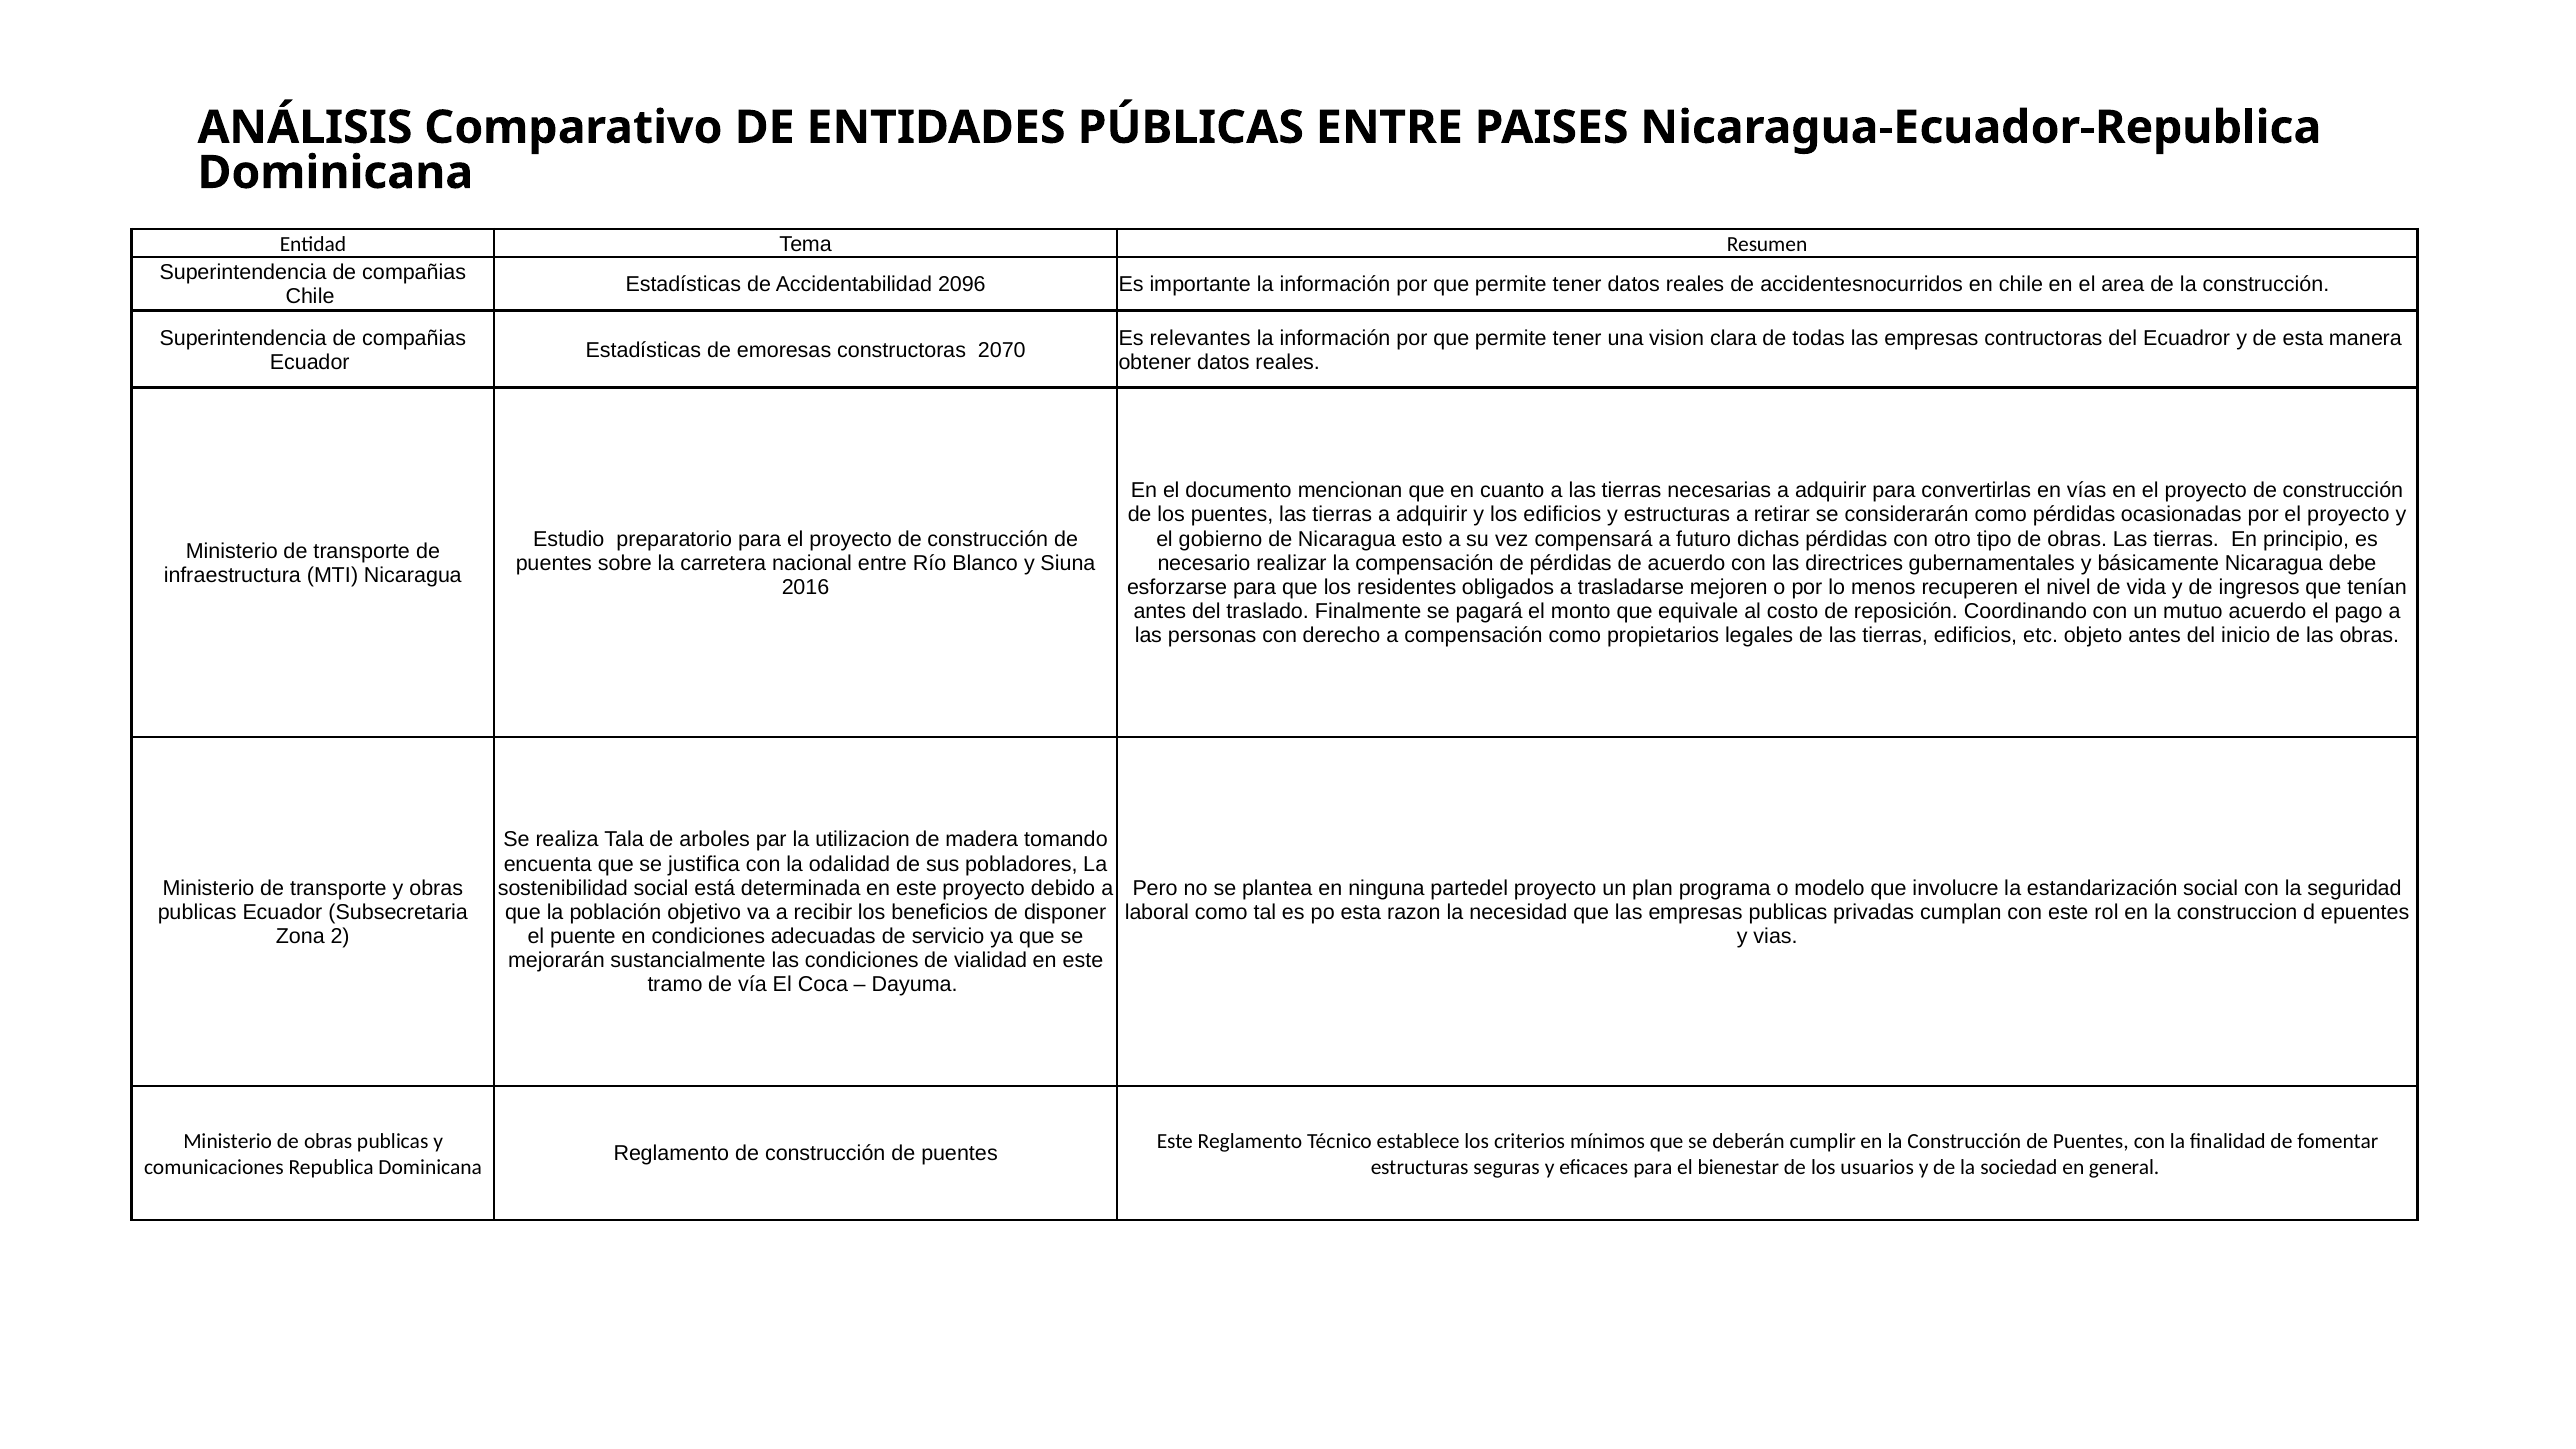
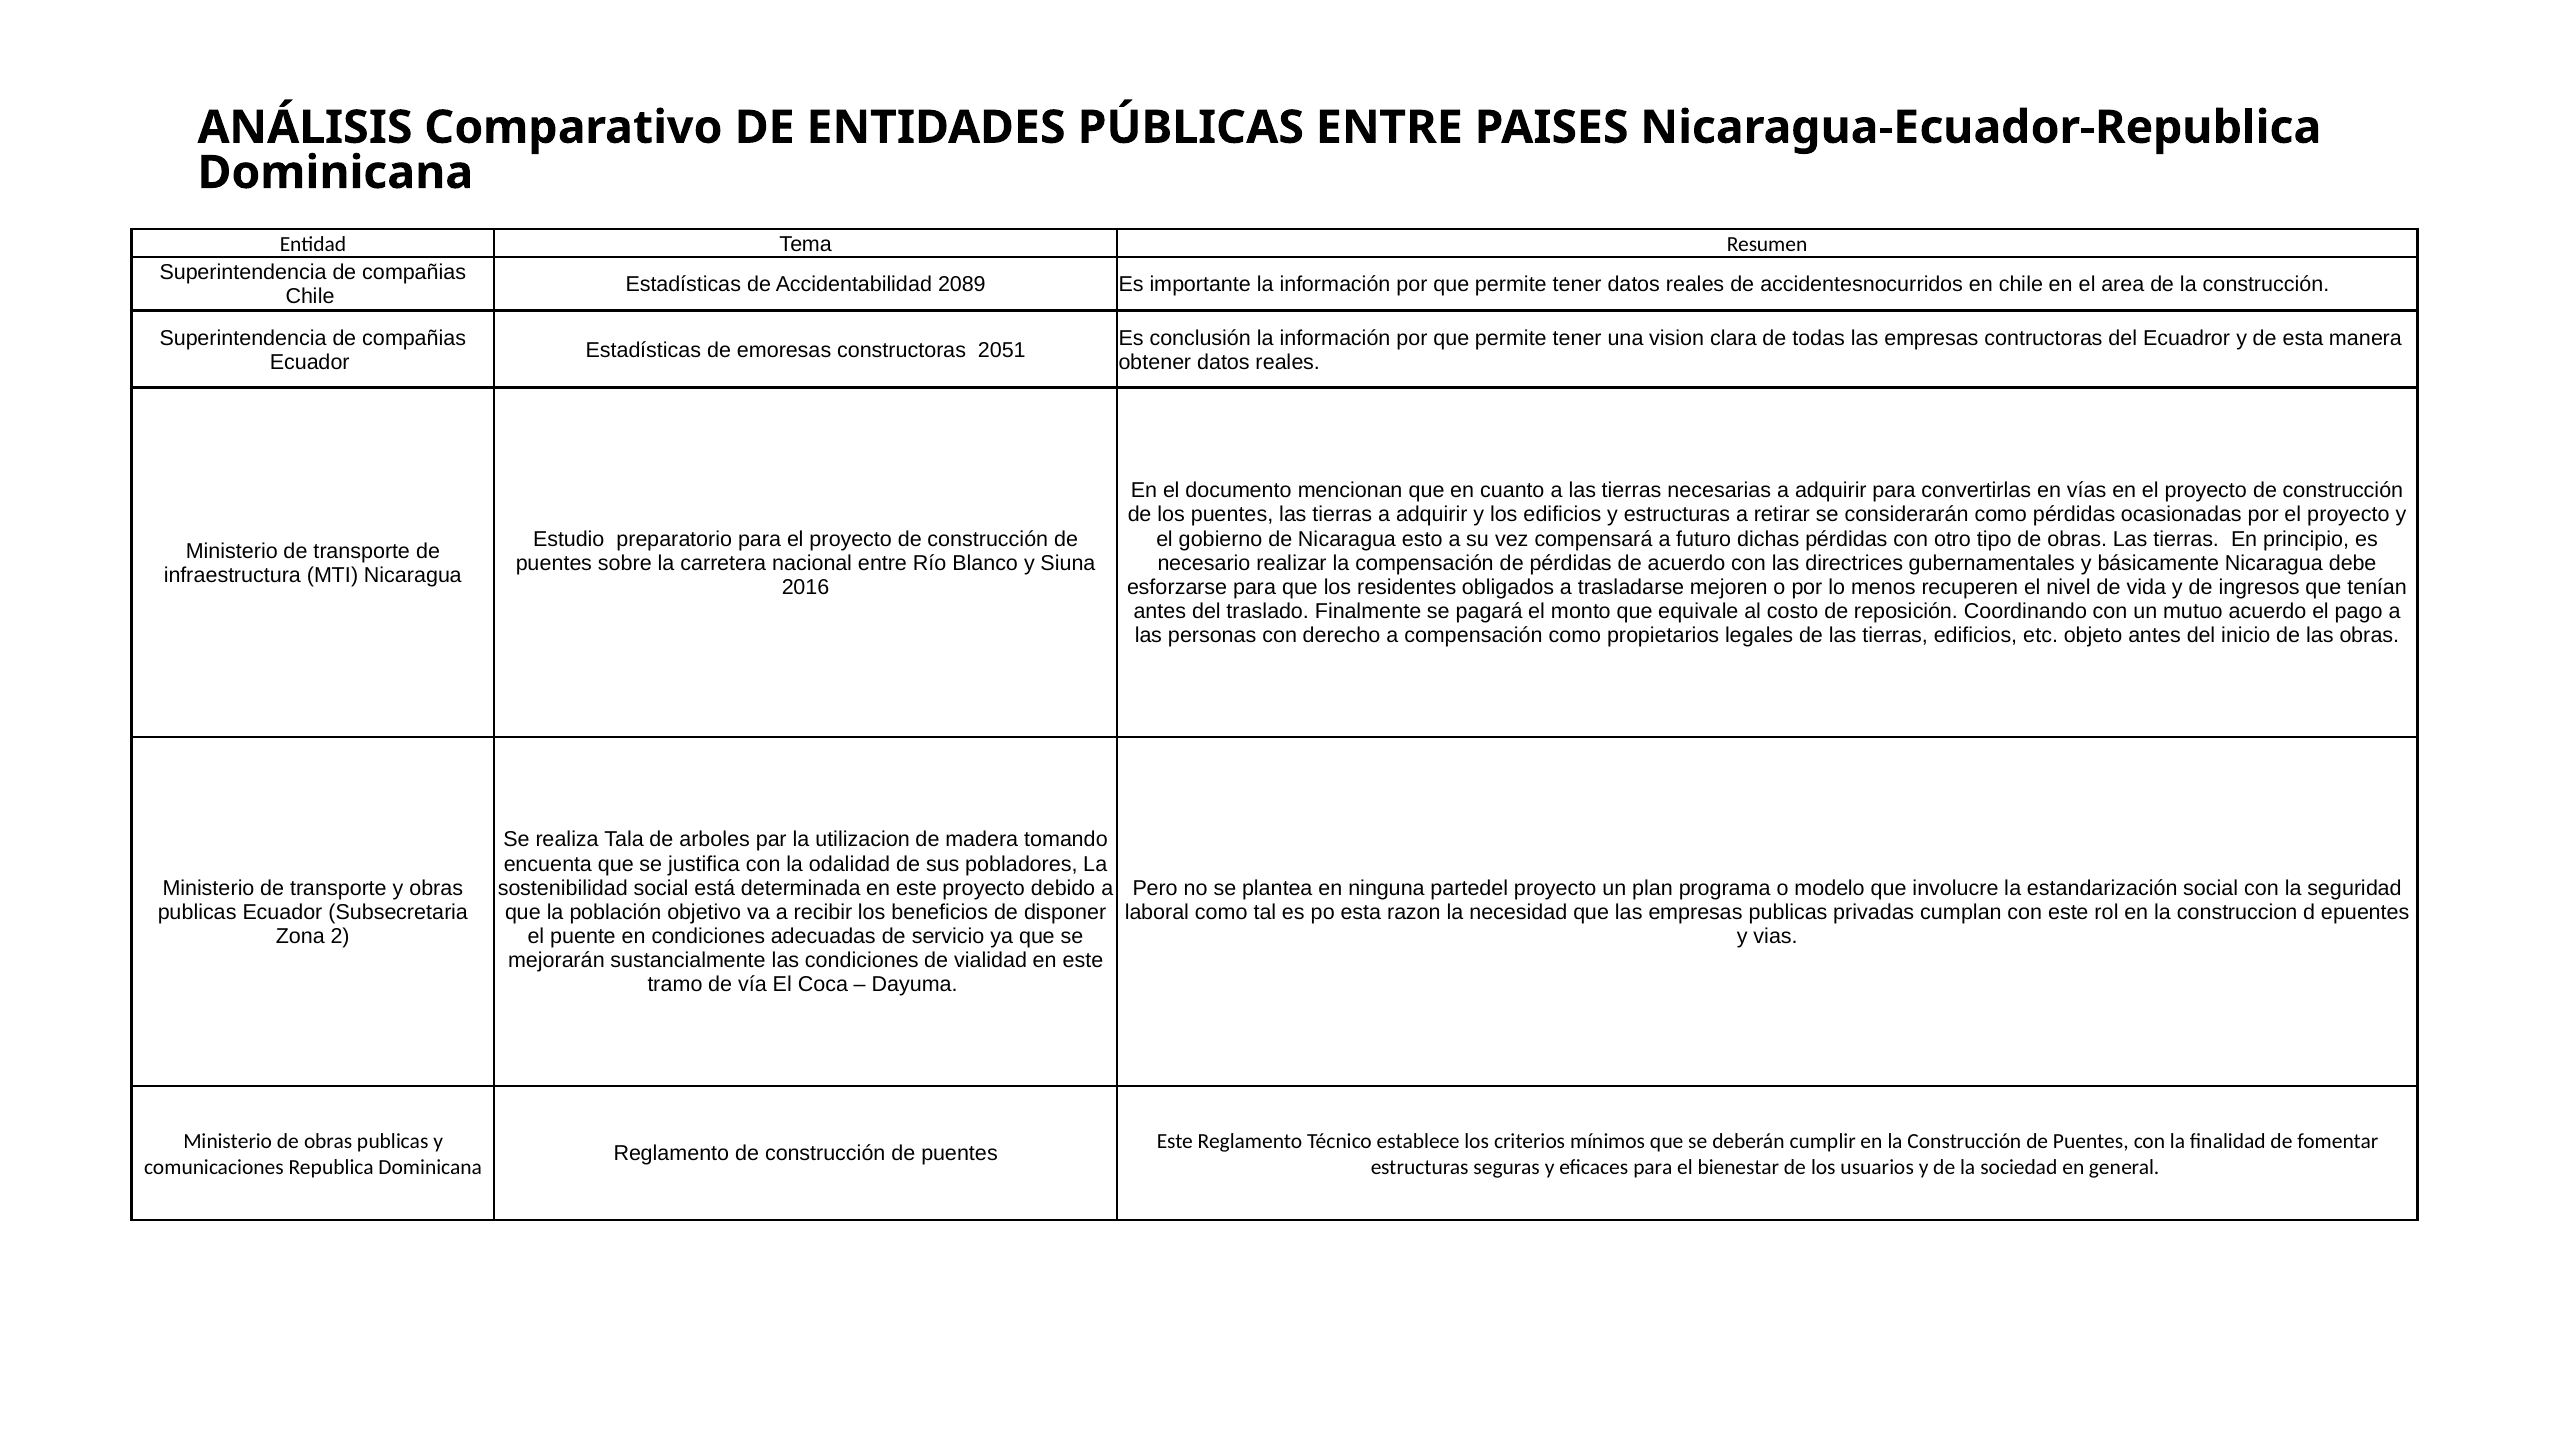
2096: 2096 -> 2089 (962, 285)
relevantes: relevantes -> conclusión (1200, 338)
2070: 2070 -> 2051 (1002, 350)
